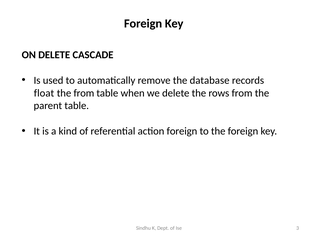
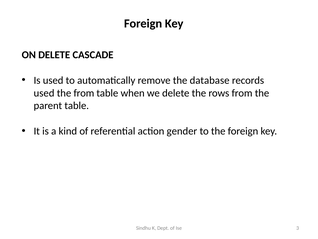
float: float -> used (44, 93)
action foreign: foreign -> gender (182, 131)
